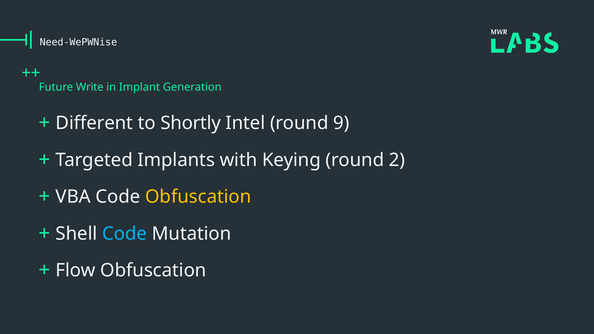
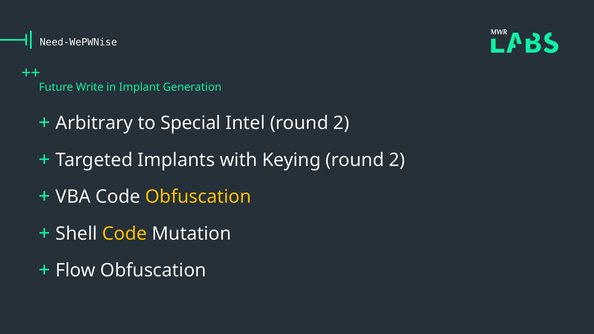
Different: Different -> Arbitrary (94, 123)
Shortly: Shortly -> Special (191, 123)
Intel round 9: 9 -> 2 (341, 123)
Code colour: light blue -> yellow (125, 234)
